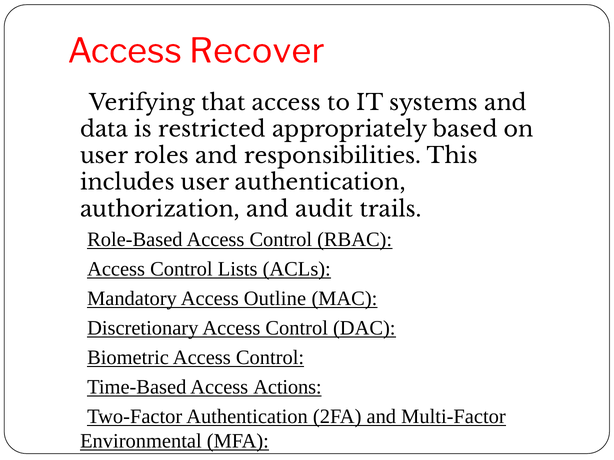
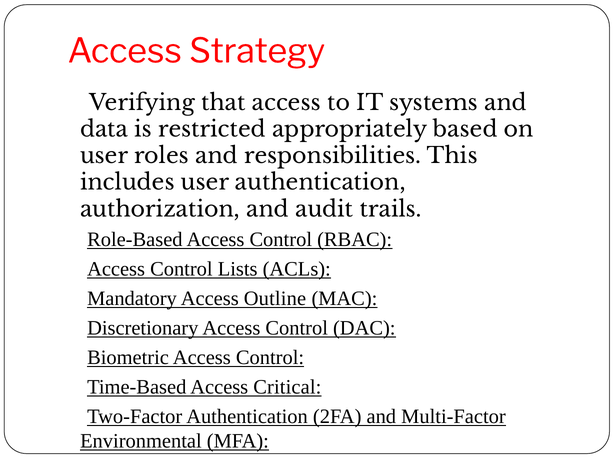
Recover: Recover -> Strategy (257, 51)
Actions: Actions -> Critical (287, 387)
